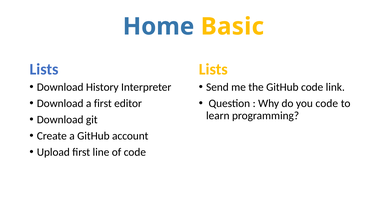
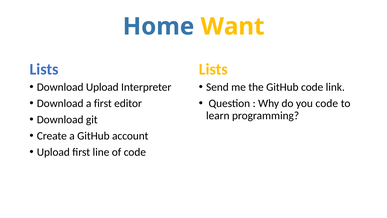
Basic: Basic -> Want (233, 26)
Download History: History -> Upload (102, 87)
